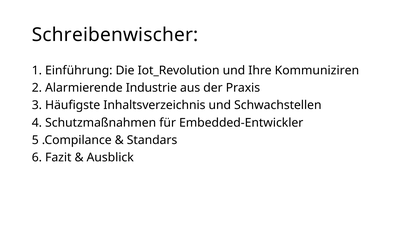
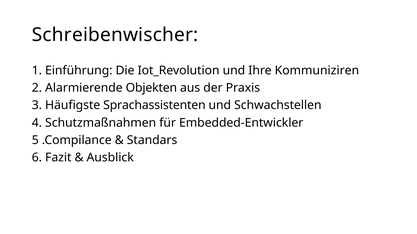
Industrie: Industrie -> Objekten (151, 88)
Inhaltsverzeichnis: Inhaltsverzeichnis -> Sprachassistenten (154, 105)
